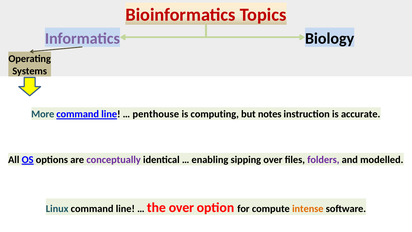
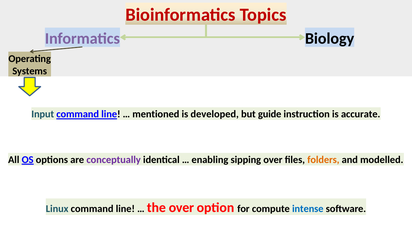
More: More -> Input (43, 114)
penthouse: penthouse -> mentioned (156, 114)
computing: computing -> developed (215, 114)
notes: notes -> guide (270, 114)
folders colour: purple -> orange (323, 160)
intense colour: orange -> blue (308, 209)
